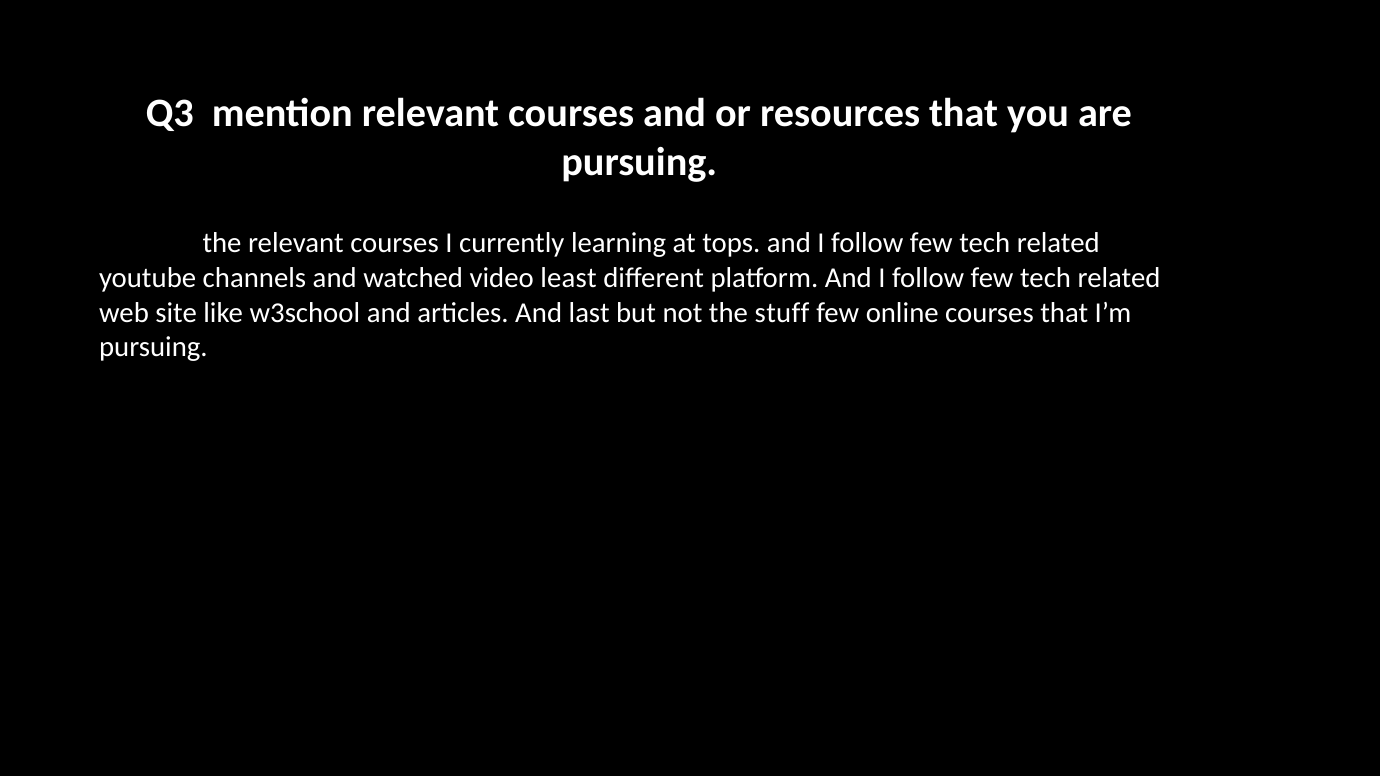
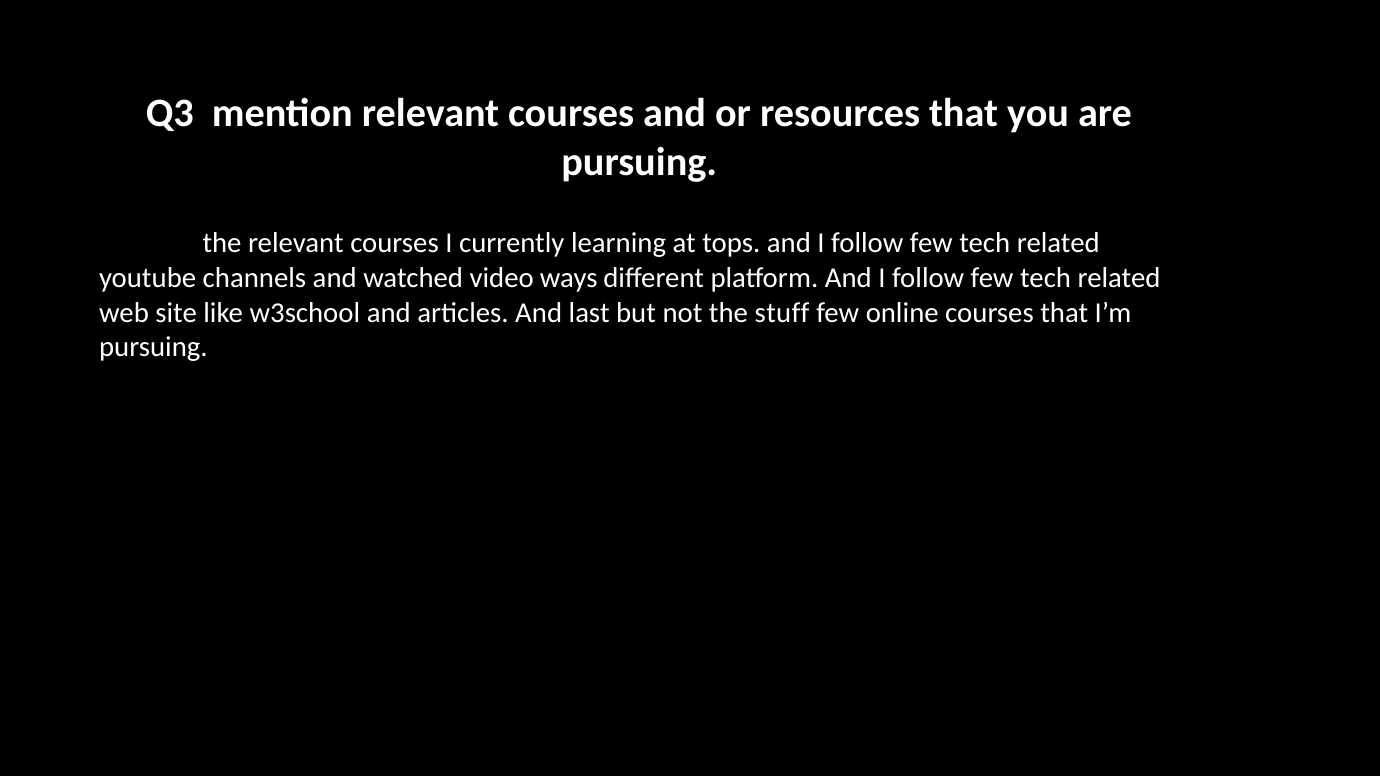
least: least -> ways (569, 278)
